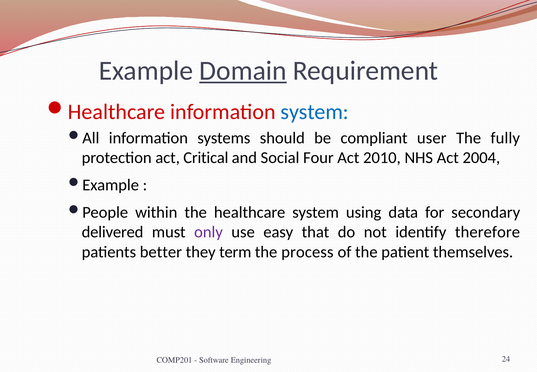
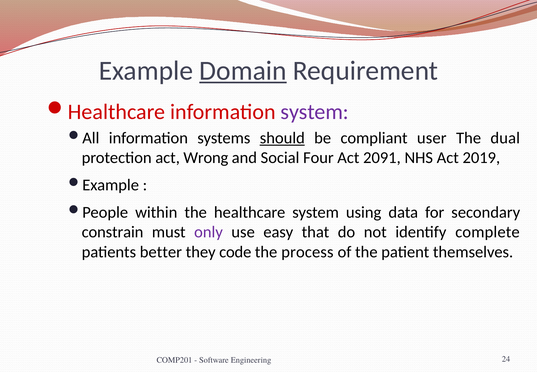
system colour: blue -> purple (315, 112)
should underline: none -> present (282, 138)
fully: fully -> dual (505, 138)
Critical: Critical -> Wrong (206, 158)
2010: 2010 -> 2091 (382, 158)
2004: 2004 -> 2019 (481, 158)
delivered: delivered -> constrain (113, 232)
therefore: therefore -> complete (487, 232)
term: term -> code (235, 252)
